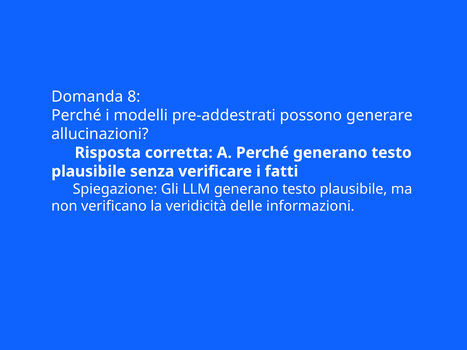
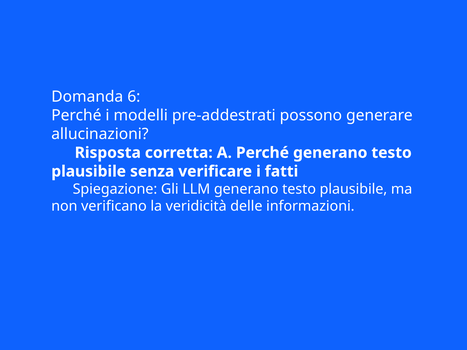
8: 8 -> 6 (134, 97)
